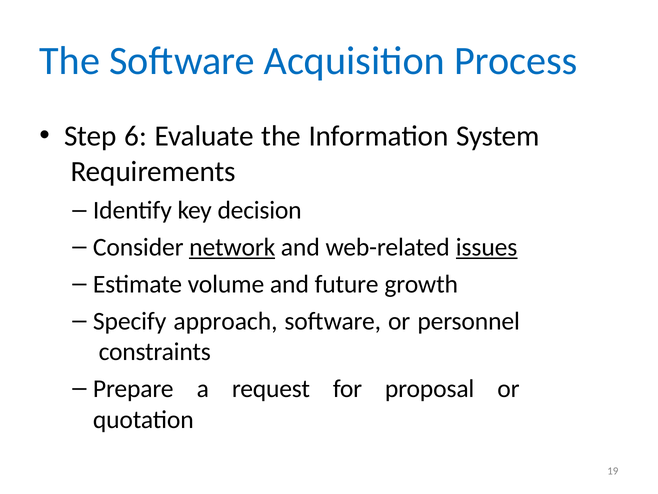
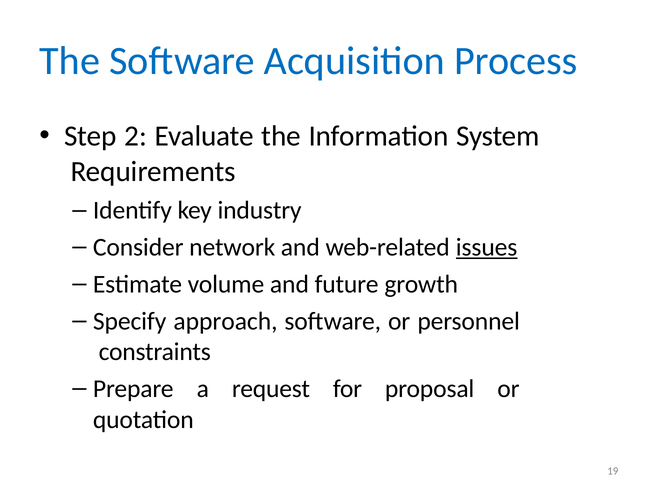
6: 6 -> 2 (136, 136)
decision: decision -> industry (260, 210)
network underline: present -> none (232, 247)
